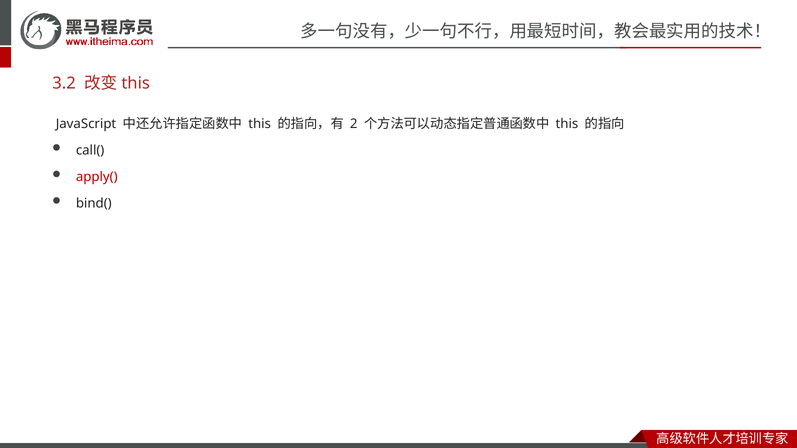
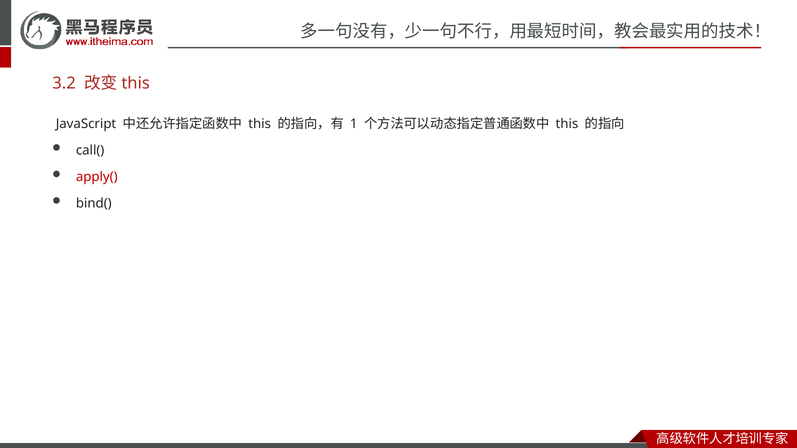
2: 2 -> 1 (354, 124)
